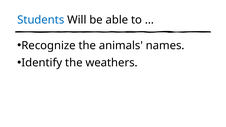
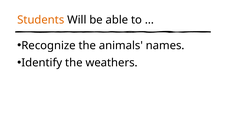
Students colour: blue -> orange (41, 20)
